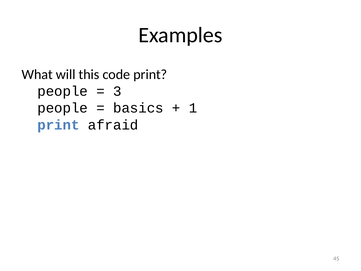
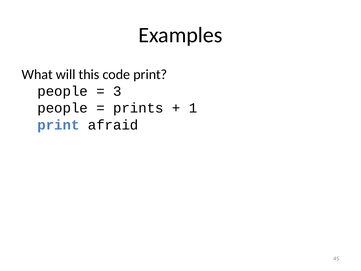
basics: basics -> prints (138, 108)
